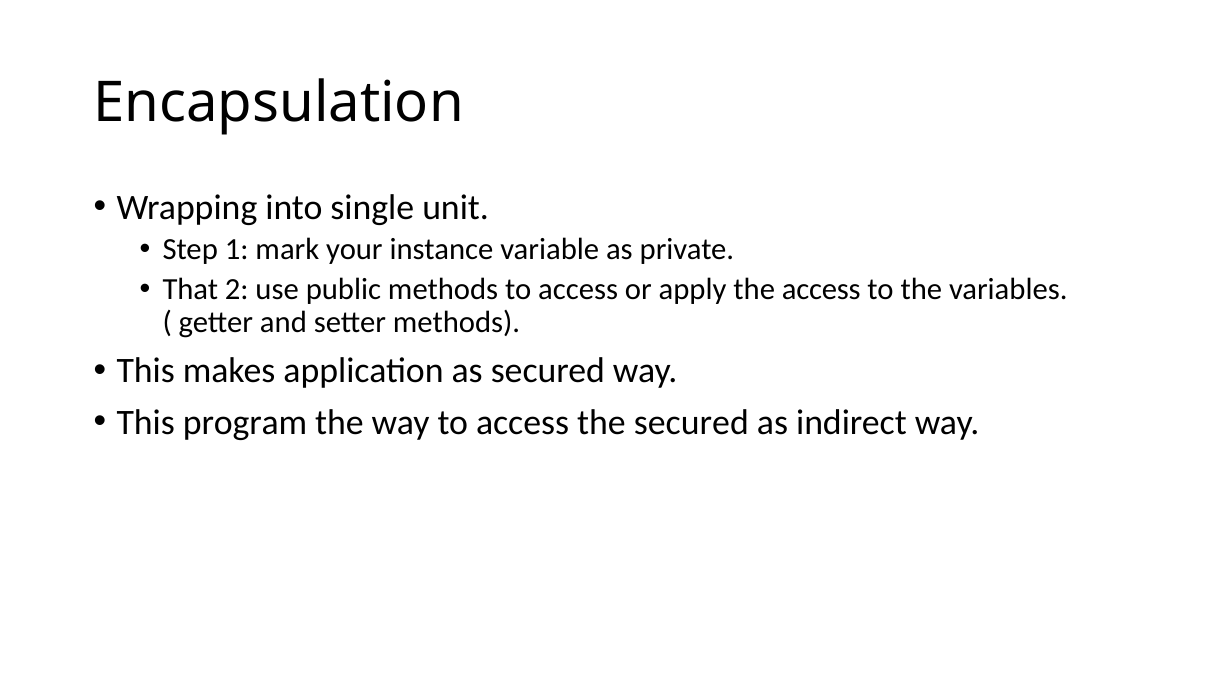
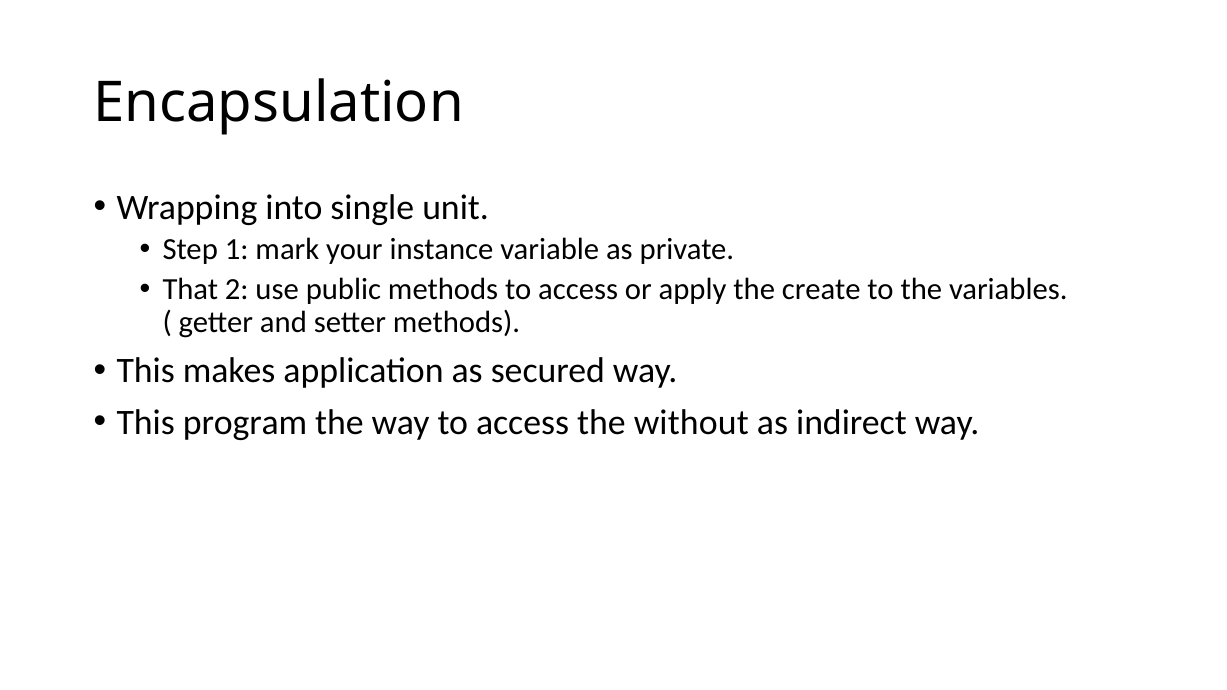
the access: access -> create (821, 289)
the secured: secured -> without (691, 422)
